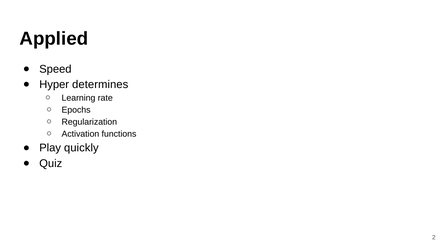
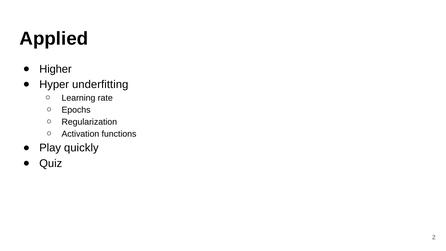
Speed: Speed -> Higher (55, 69)
determines: determines -> underfitting (100, 85)
